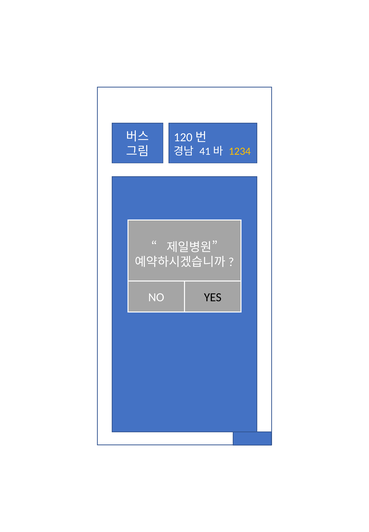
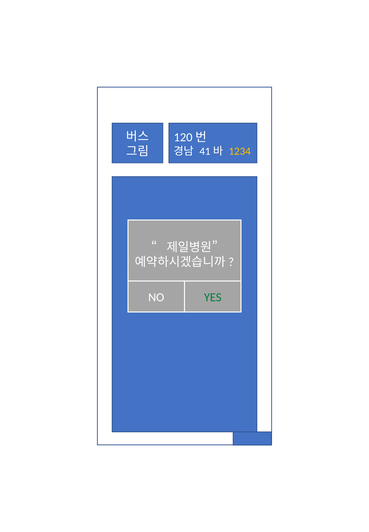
YES colour: black -> green (213, 298)
